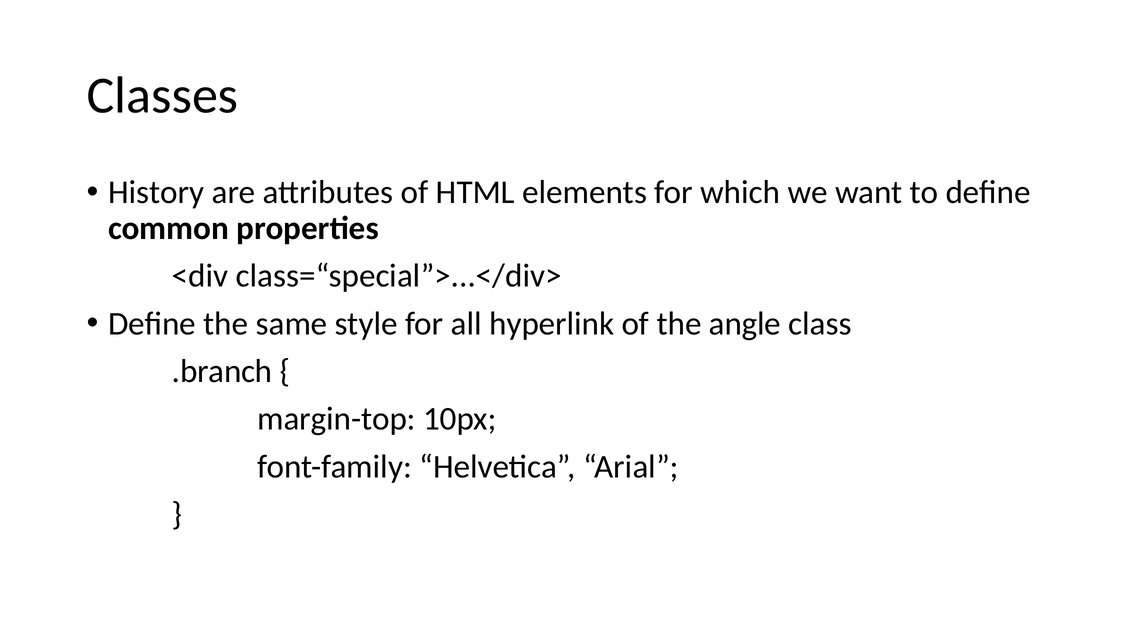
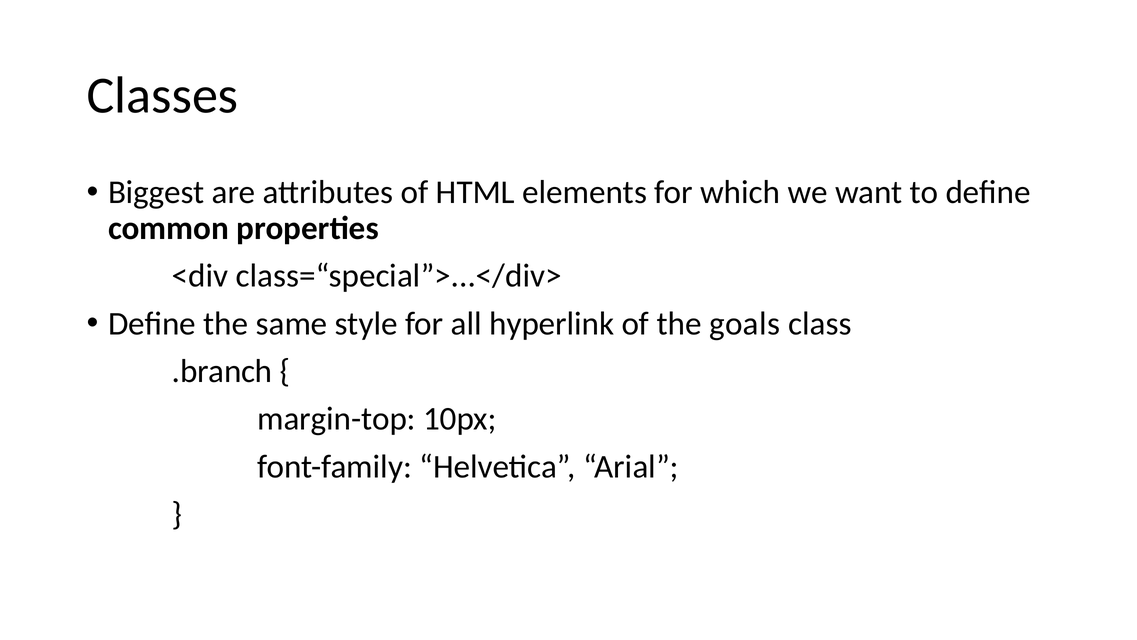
History: History -> Biggest (156, 192)
angle: angle -> goals (745, 323)
